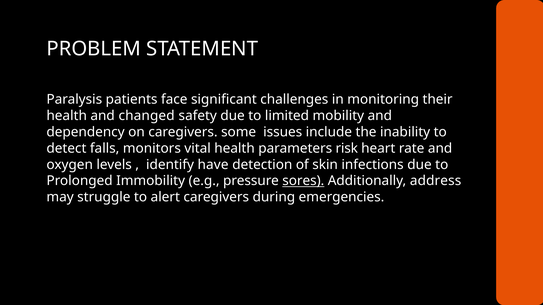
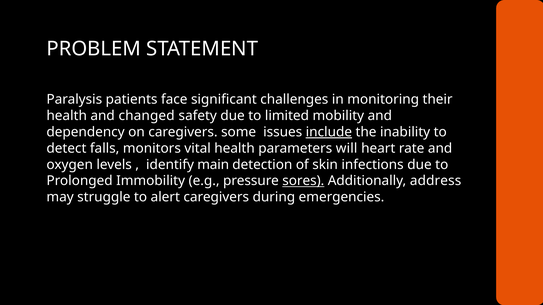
include underline: none -> present (329, 132)
risk: risk -> will (347, 149)
have: have -> main (213, 165)
